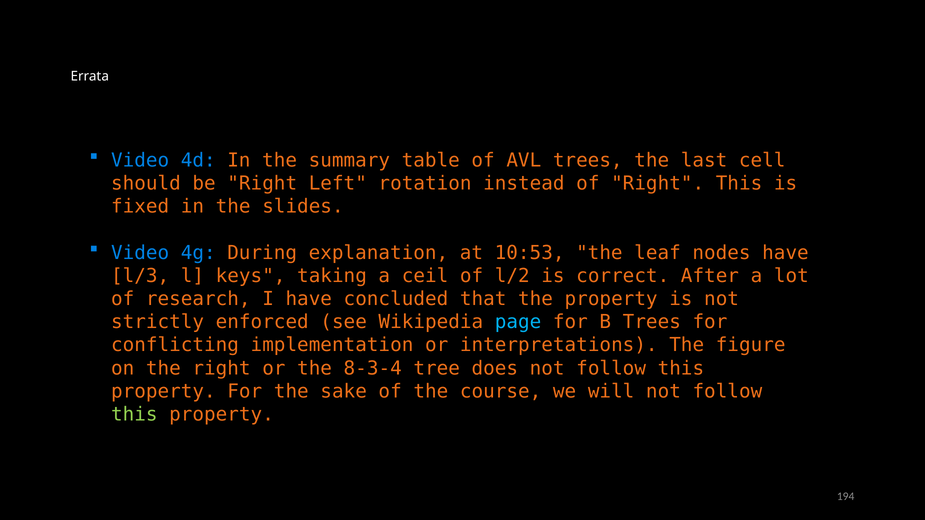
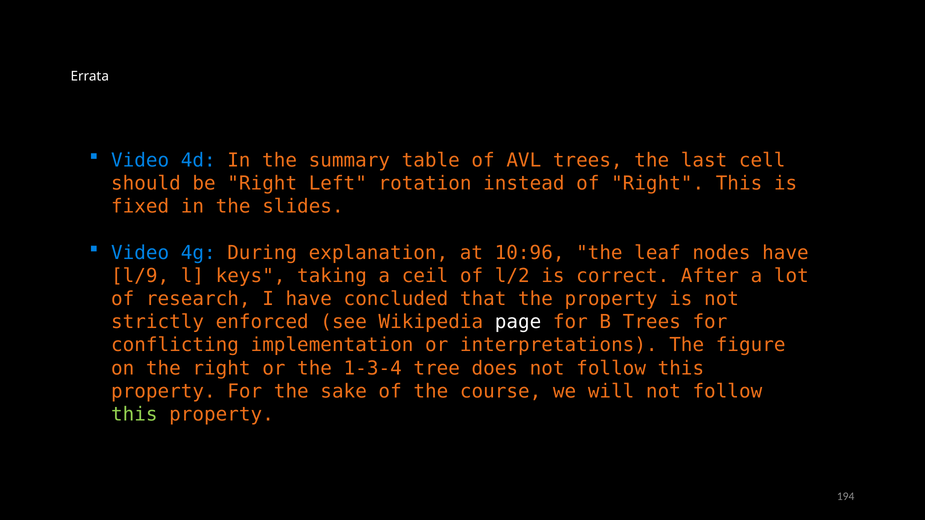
10:53: 10:53 -> 10:96 (530, 253)
l/3: l/3 -> l/9 (140, 276)
page colour: light blue -> white (518, 322)
8-3-4: 8-3-4 -> 1-3-4 (373, 368)
